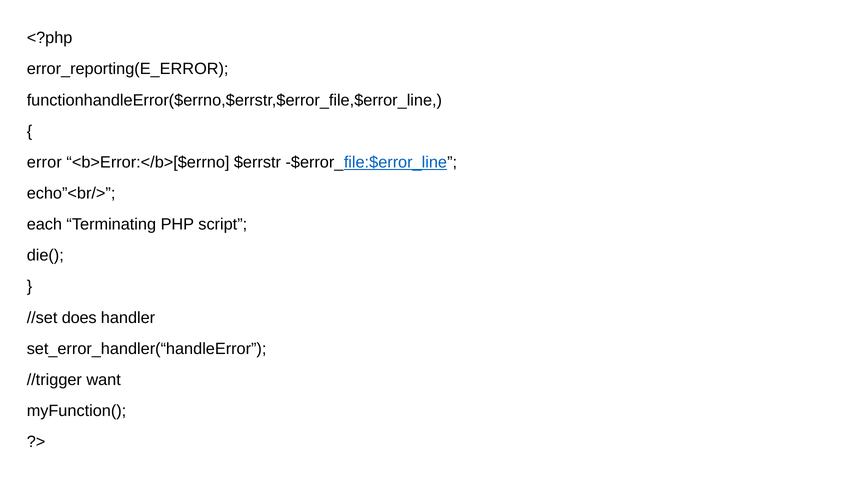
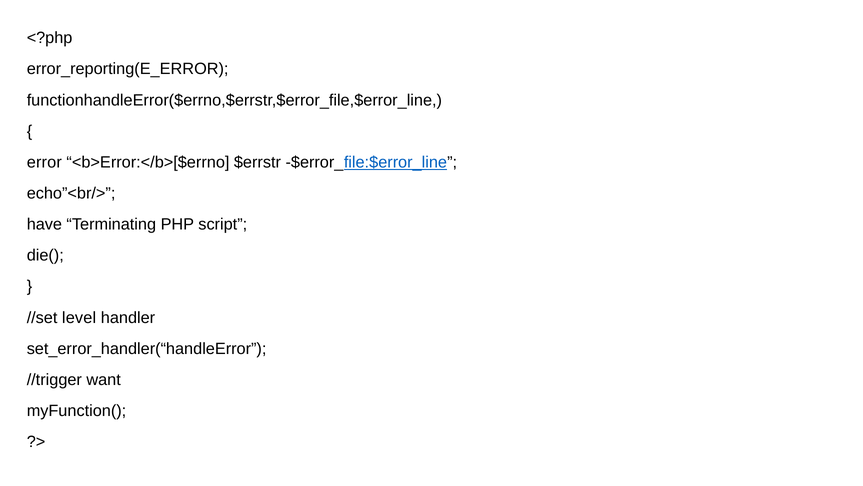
each: each -> have (44, 224)
does: does -> level (79, 317)
